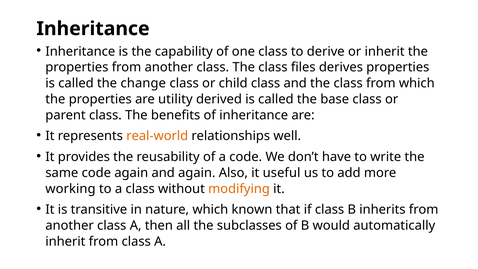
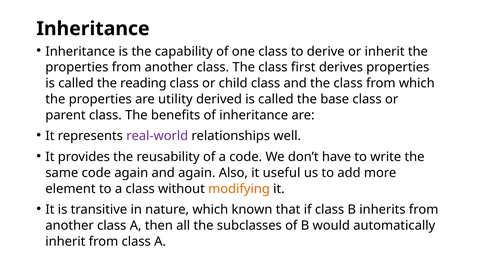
files: files -> first (303, 67)
change: change -> reading (143, 83)
real-world colour: orange -> purple (157, 136)
working: working -> element (71, 189)
